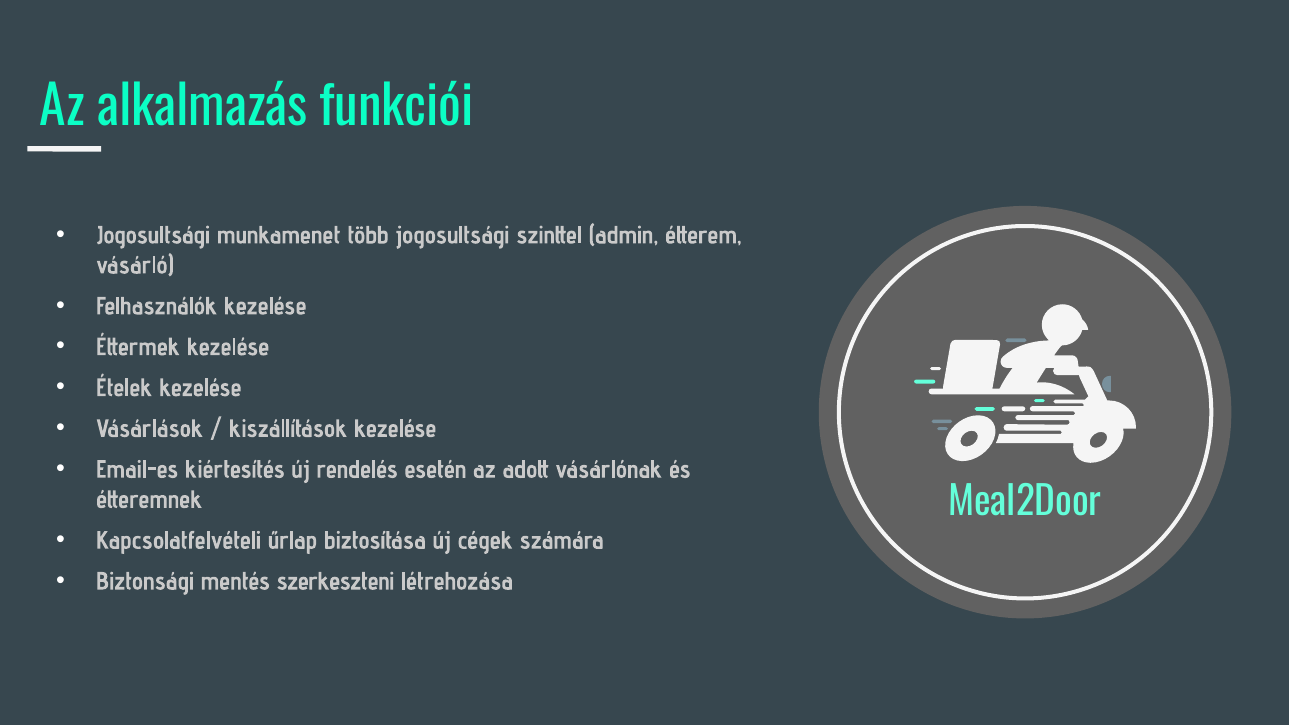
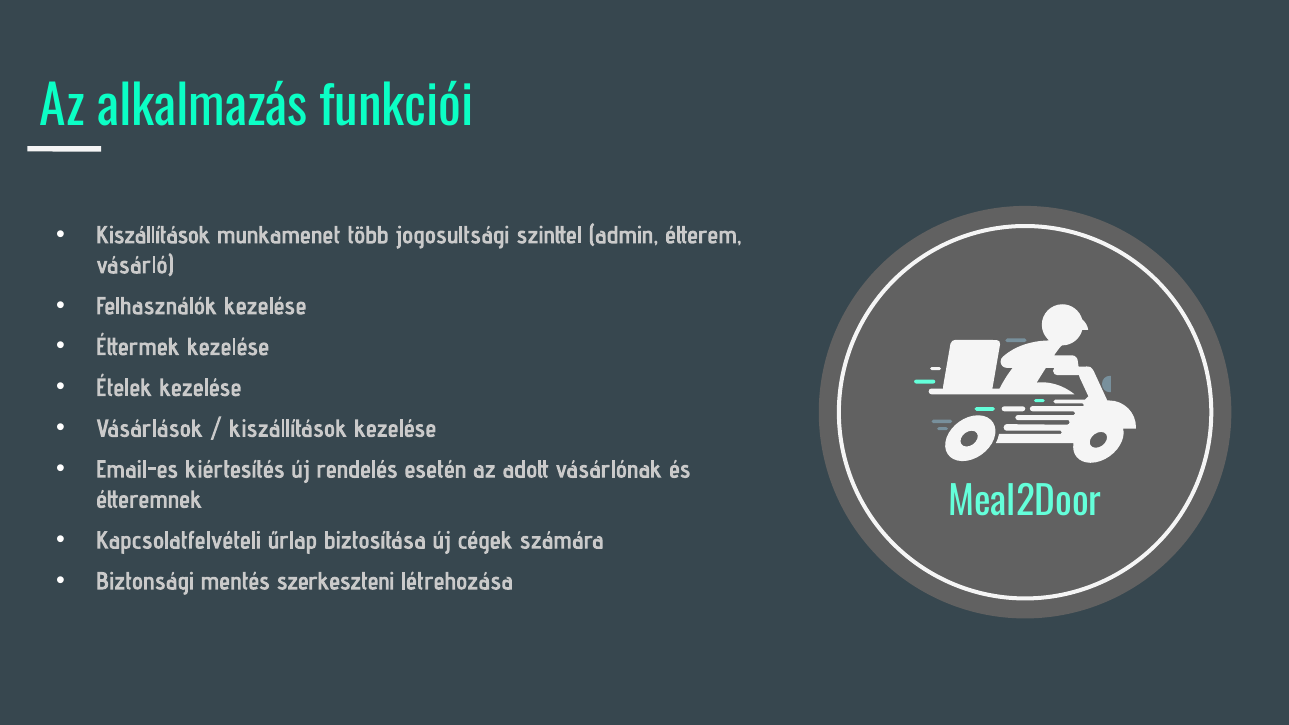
Jogosultsági: Jogosultsági -> Kiszállítások (153, 235)
